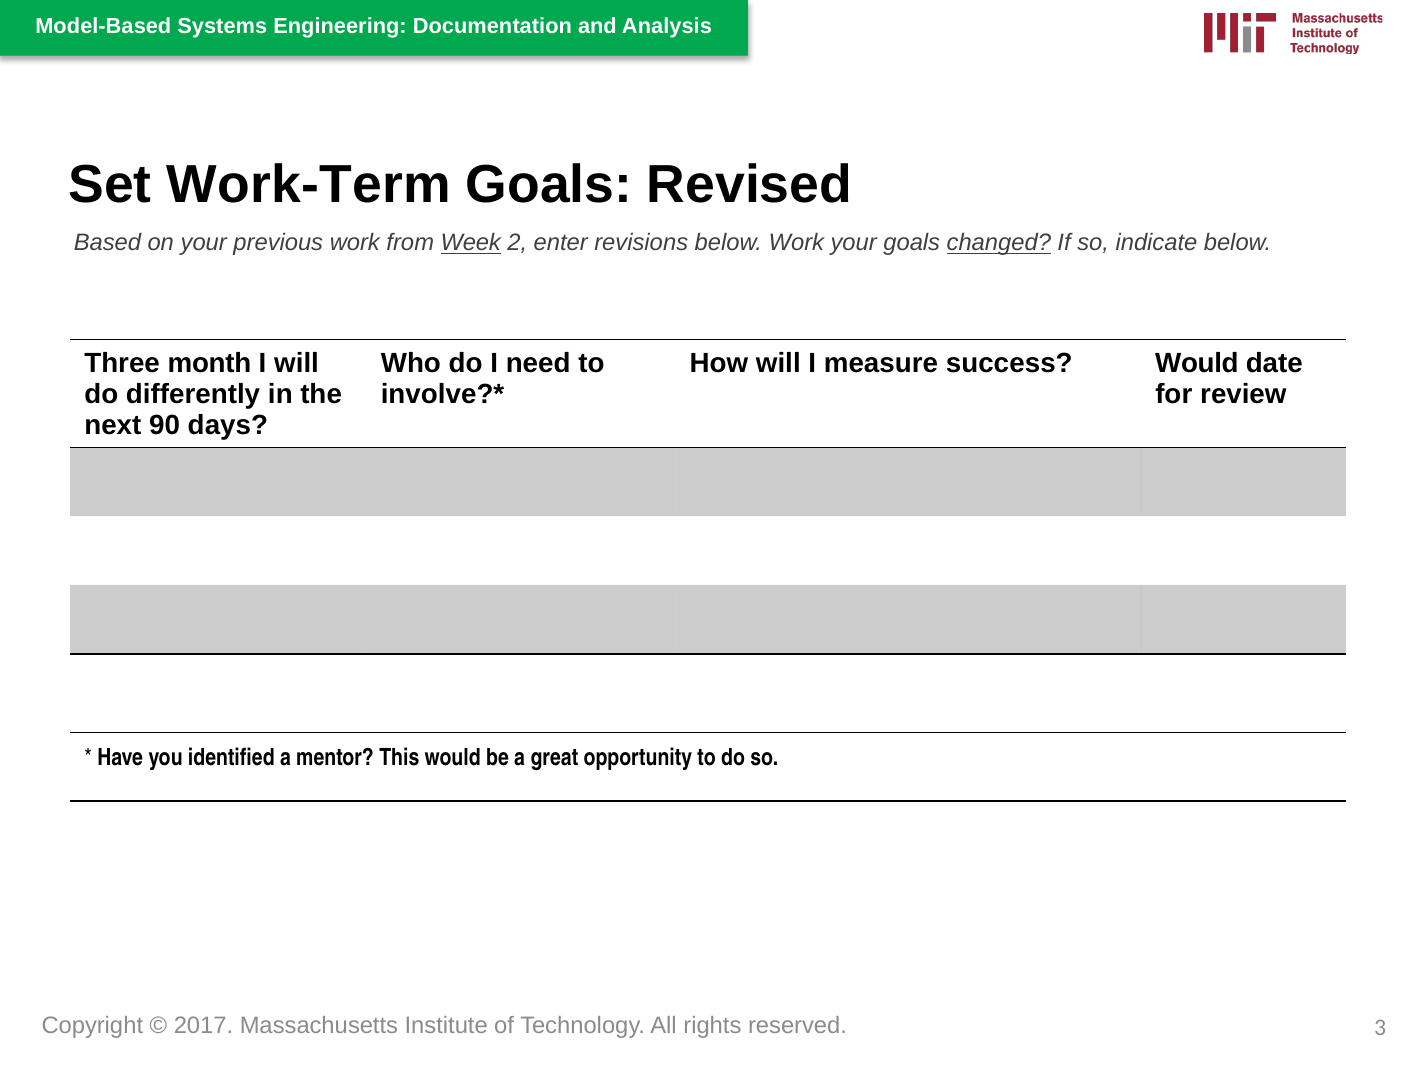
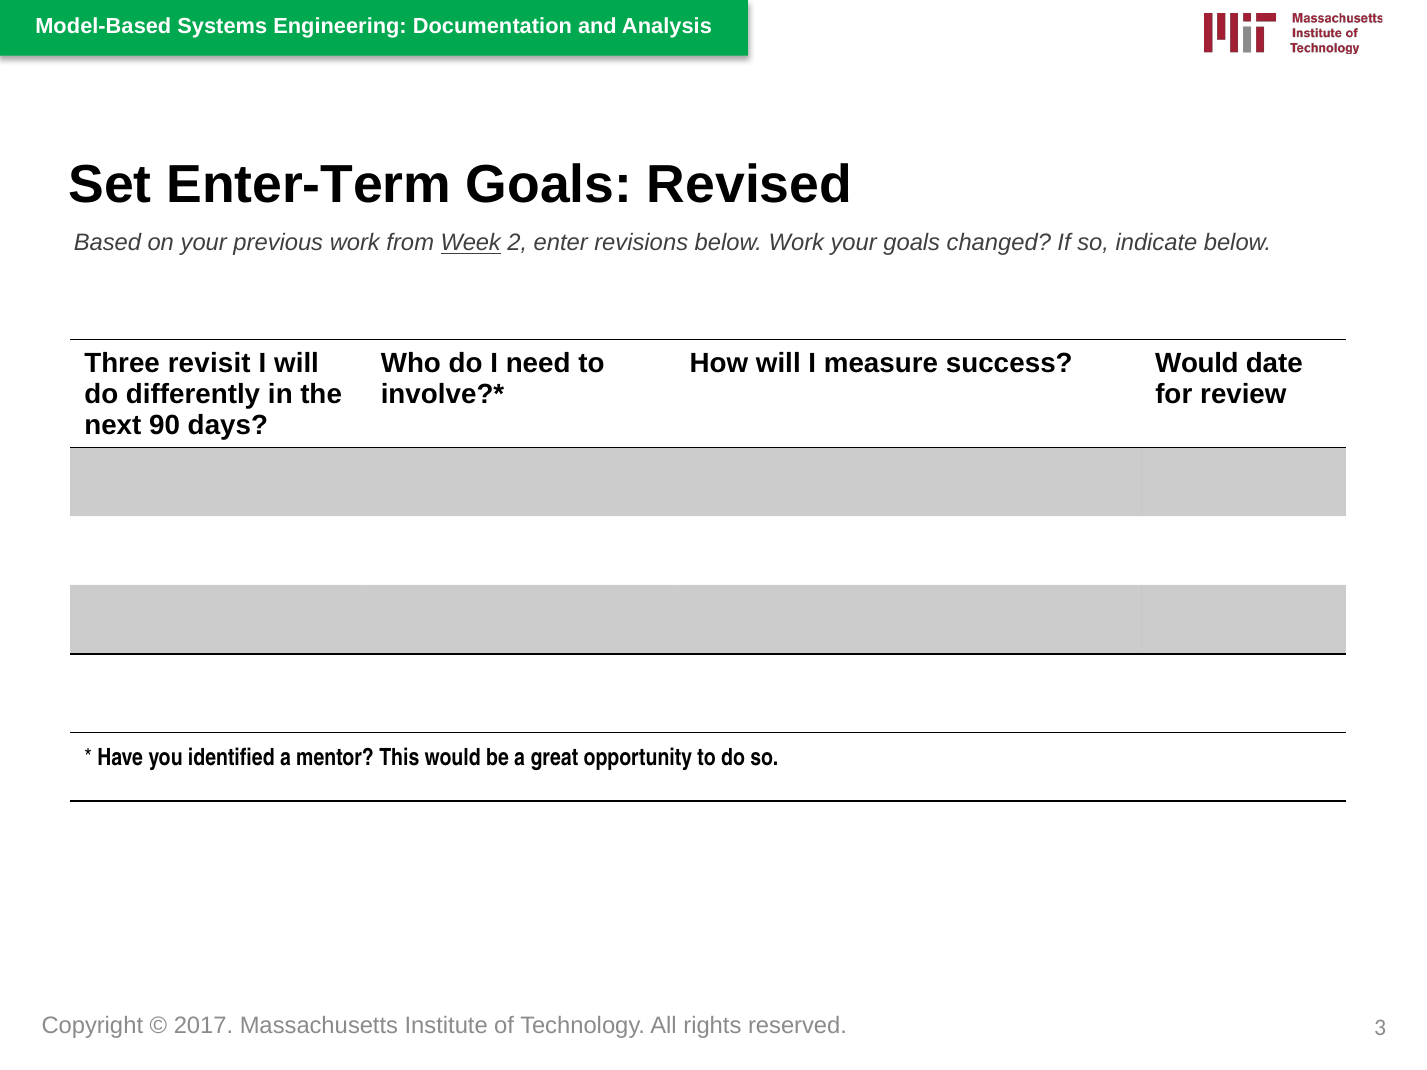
Work-Term: Work-Term -> Enter-Term (309, 185)
changed underline: present -> none (999, 243)
month: month -> revisit (209, 363)
